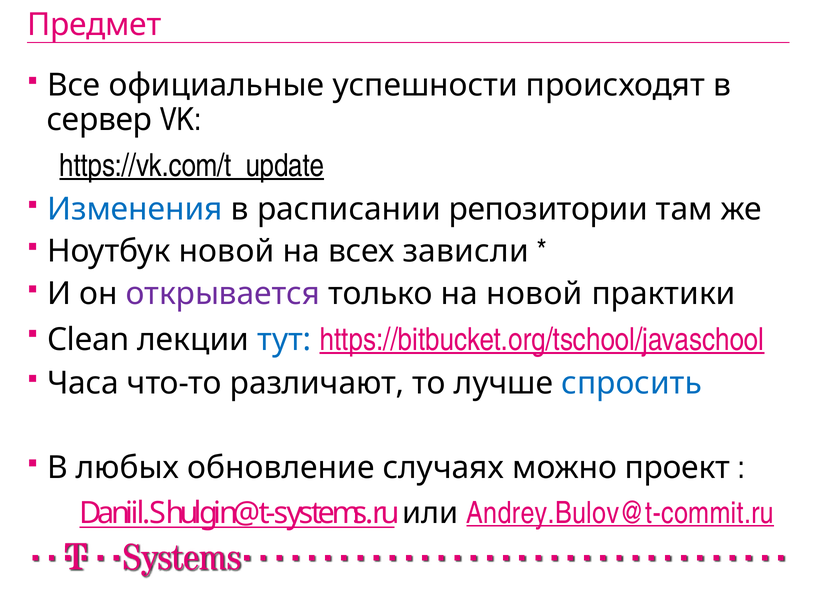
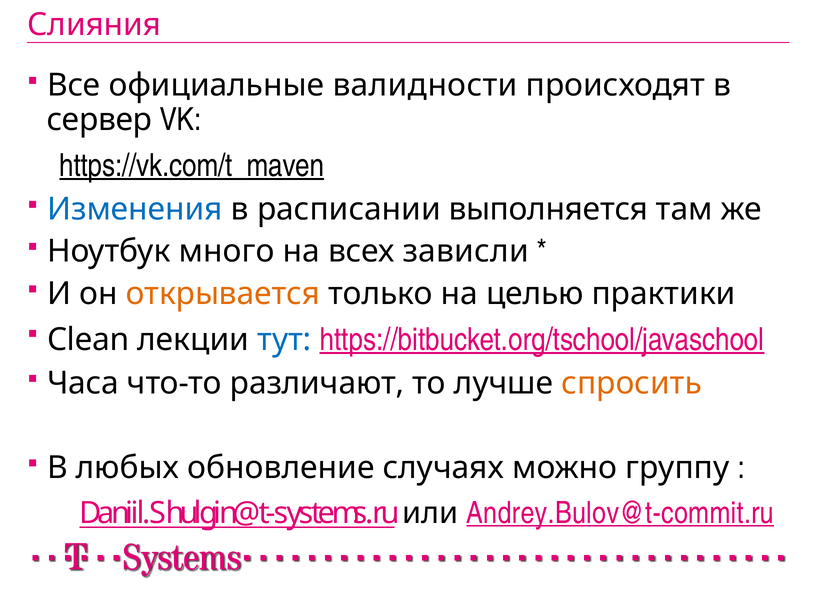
Предмет: Предмет -> Слияния (94, 25)
успешности: успешности -> валидности (425, 85)
https://vk.com/t_update: https://vk.com/t_update -> https://vk.com/t_maven (192, 166)
репозитории: репозитории -> выполняется (548, 209)
Ноутбук новой: новой -> много (227, 251)
открывается colour: purple -> orange (223, 294)
на новой: новой -> целью (535, 294)
спросить colour: blue -> orange (632, 383)
проект: проект -> группу (677, 468)
